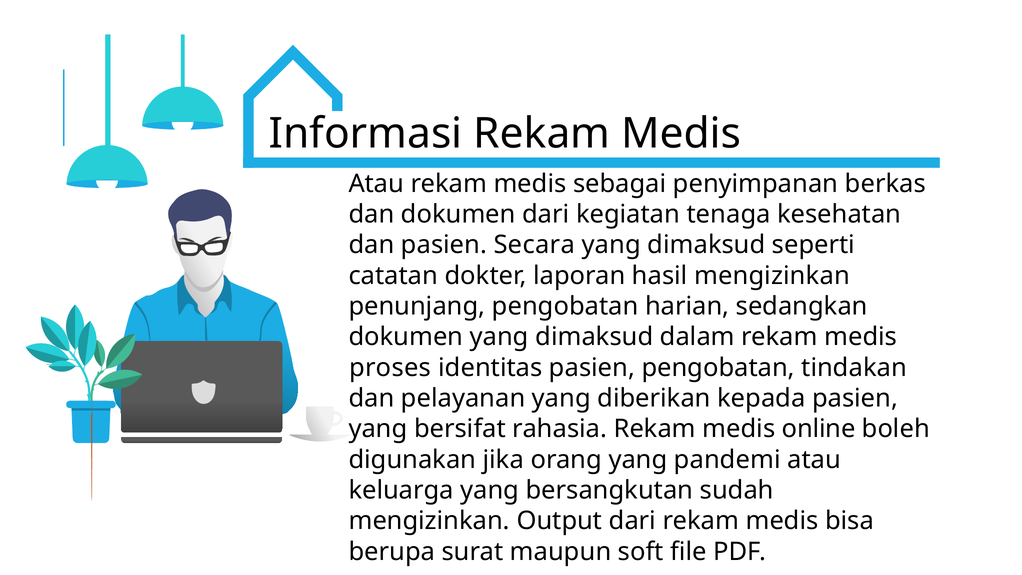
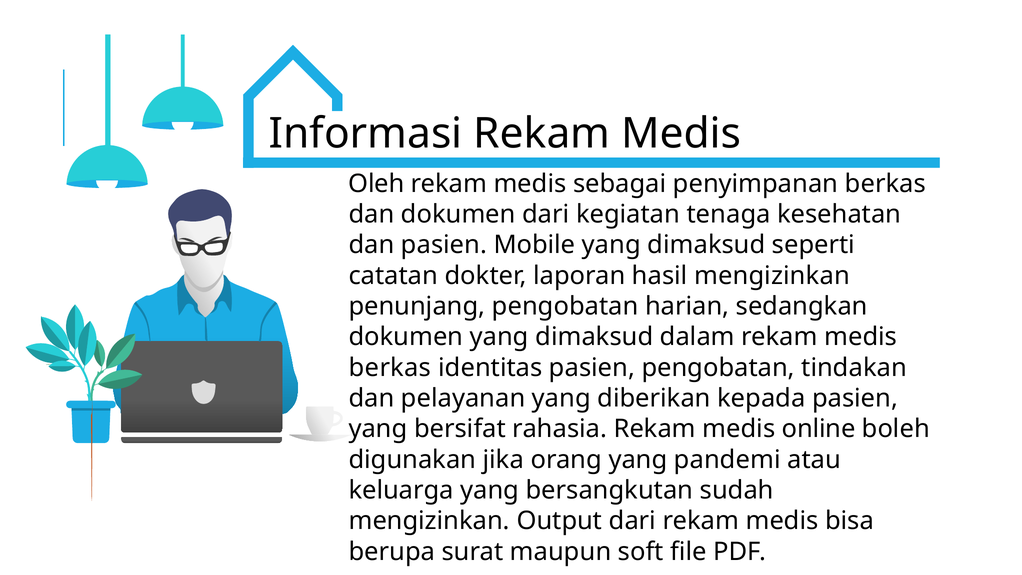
Atau: Atau -> Oleh (376, 184)
Secara: Secara -> Mobile (534, 245)
proses: proses -> berkas (390, 368)
